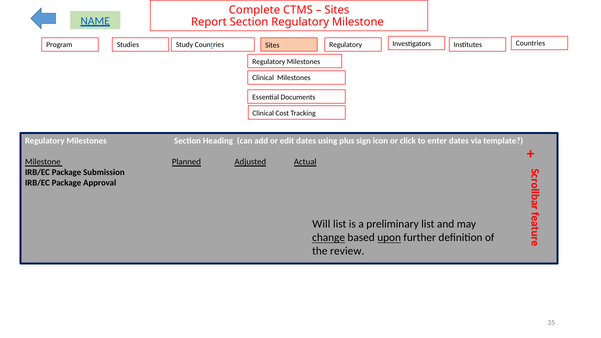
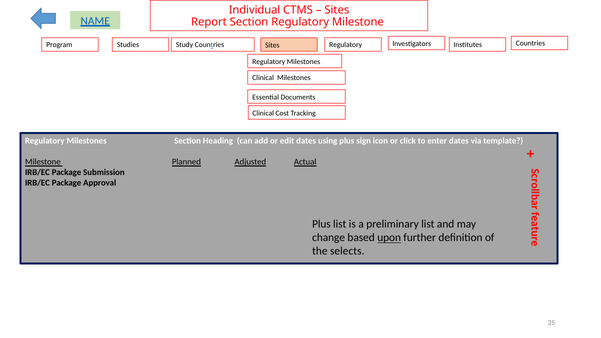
Complete: Complete -> Individual (255, 10)
Will: Will -> Plus (321, 224)
change underline: present -> none (329, 238)
review: review -> selects (347, 251)
